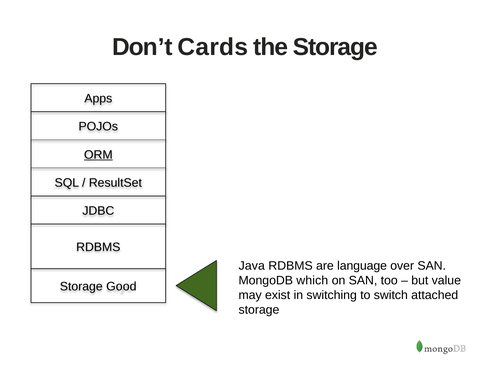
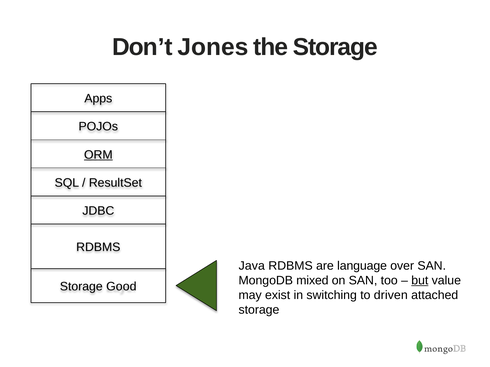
Cards: Cards -> Jones (213, 47)
which: which -> mixed (312, 281)
but underline: none -> present (420, 281)
switch: switch -> driven (391, 295)
